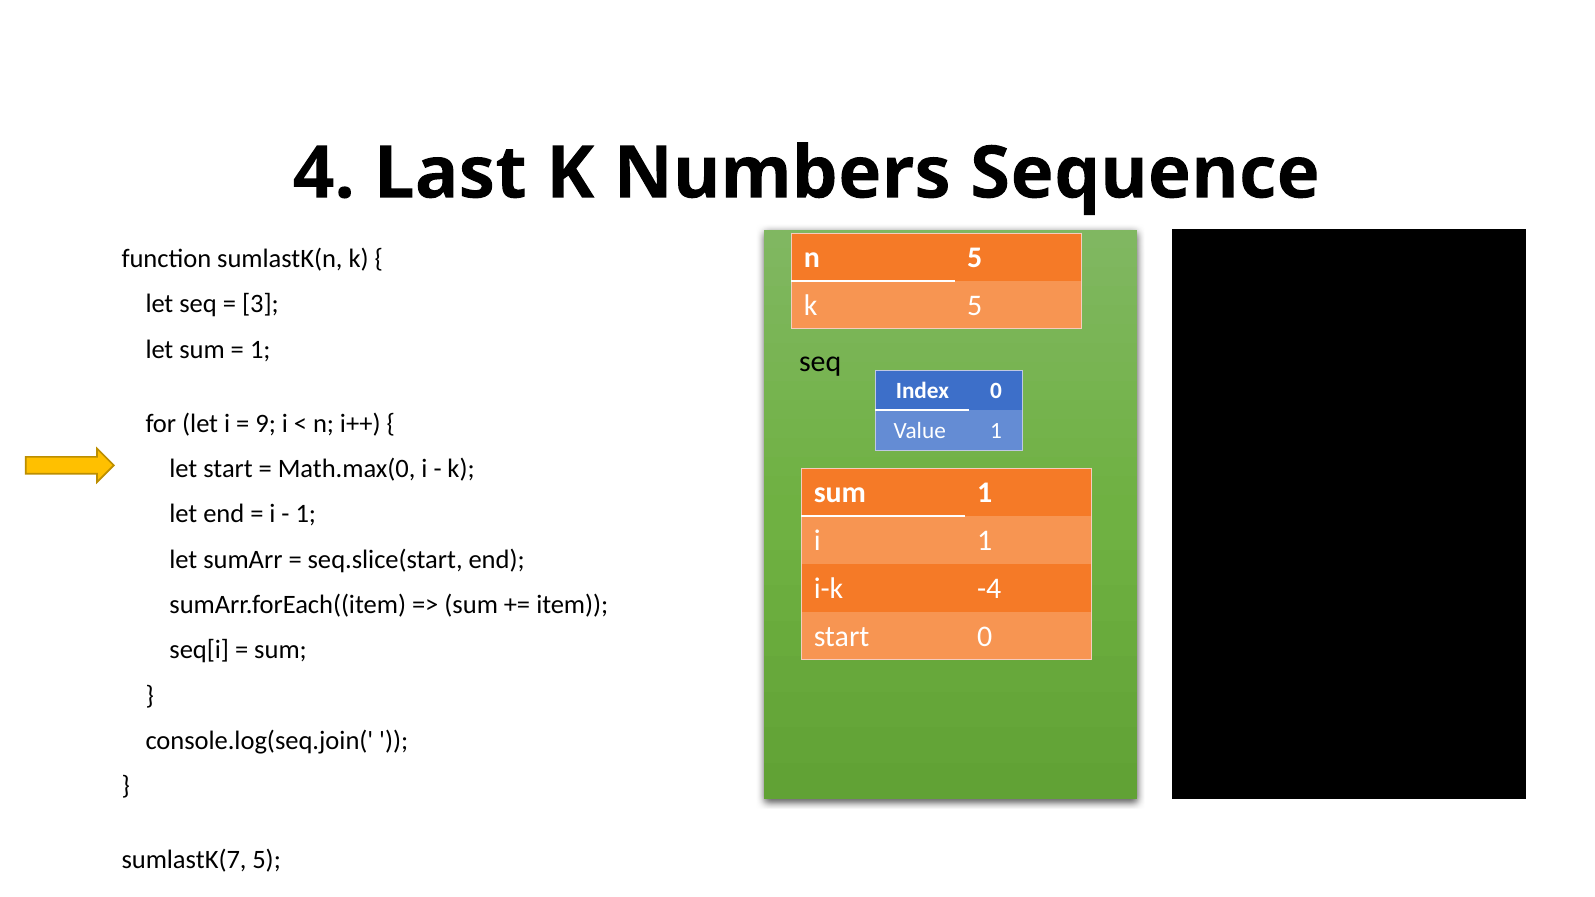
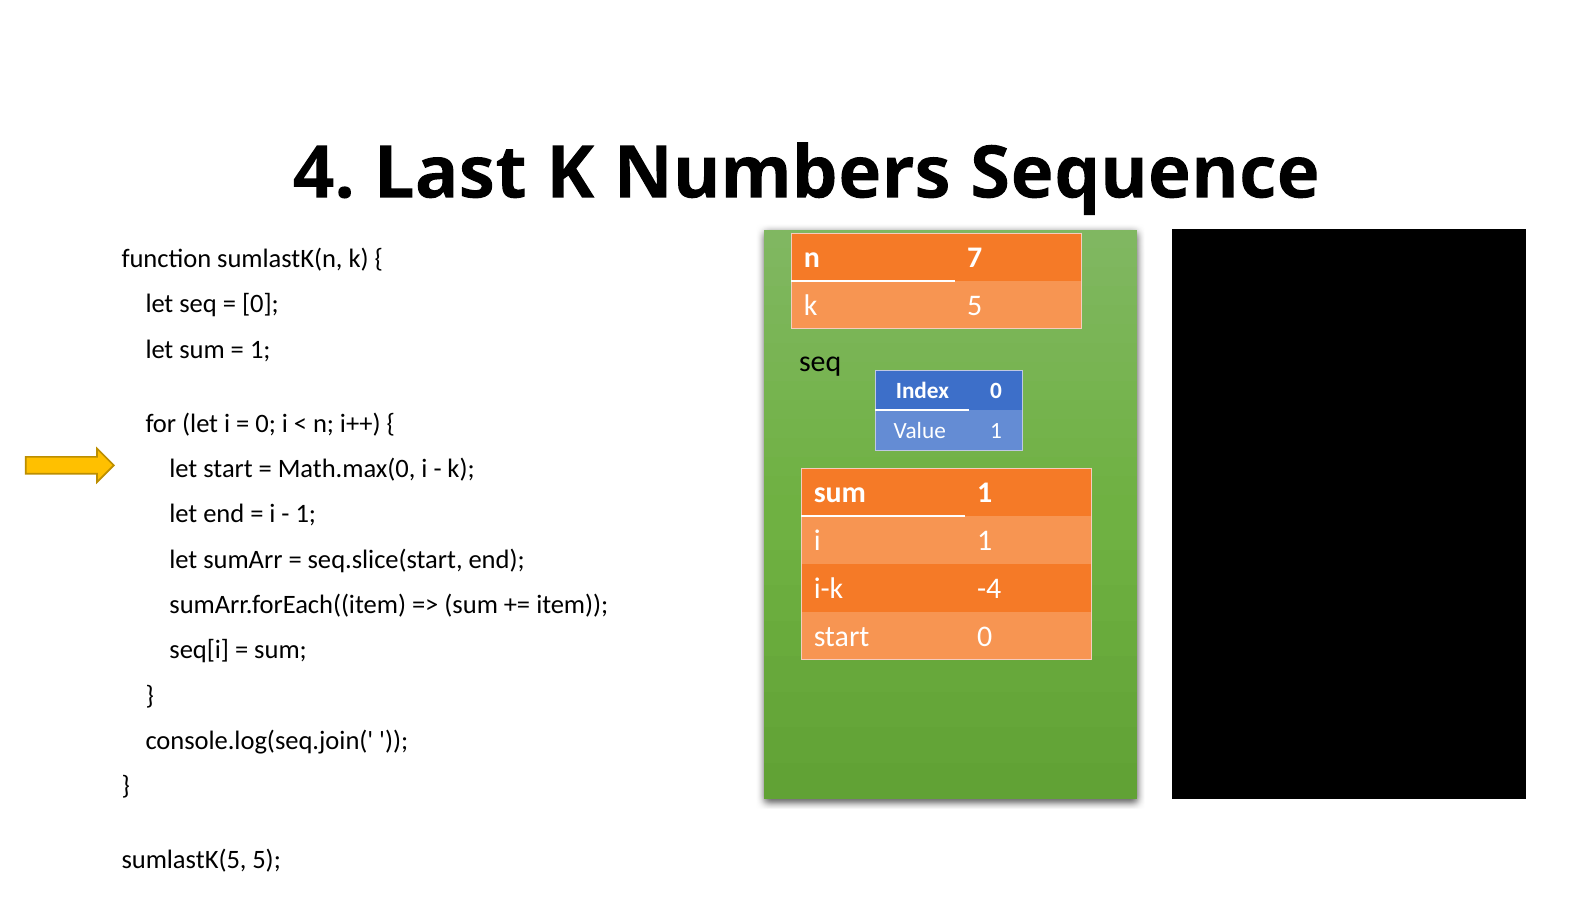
n 5: 5 -> 7 (975, 258)
3: 3 -> 0 (260, 304)
9: 9 -> 0 (266, 424)
sumlastK(7: sumlastK(7 -> sumlastK(5 (184, 860)
